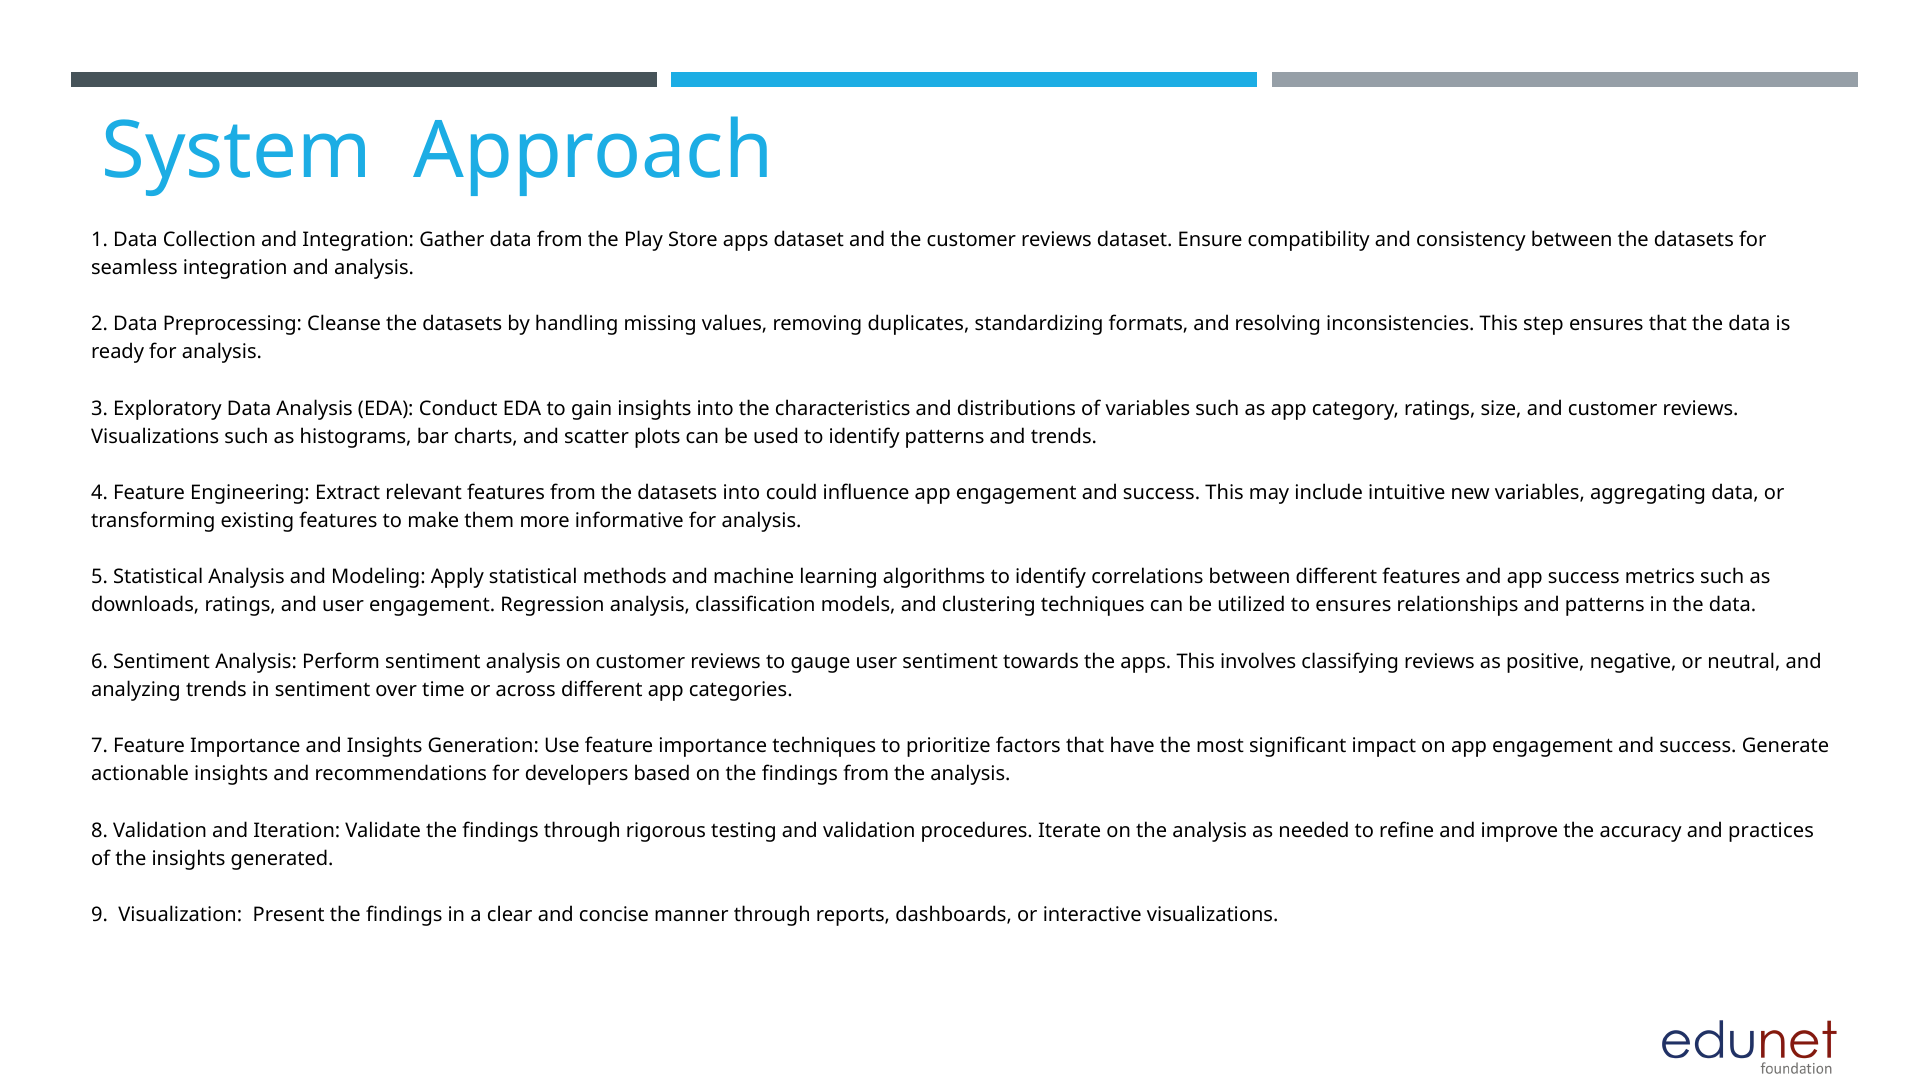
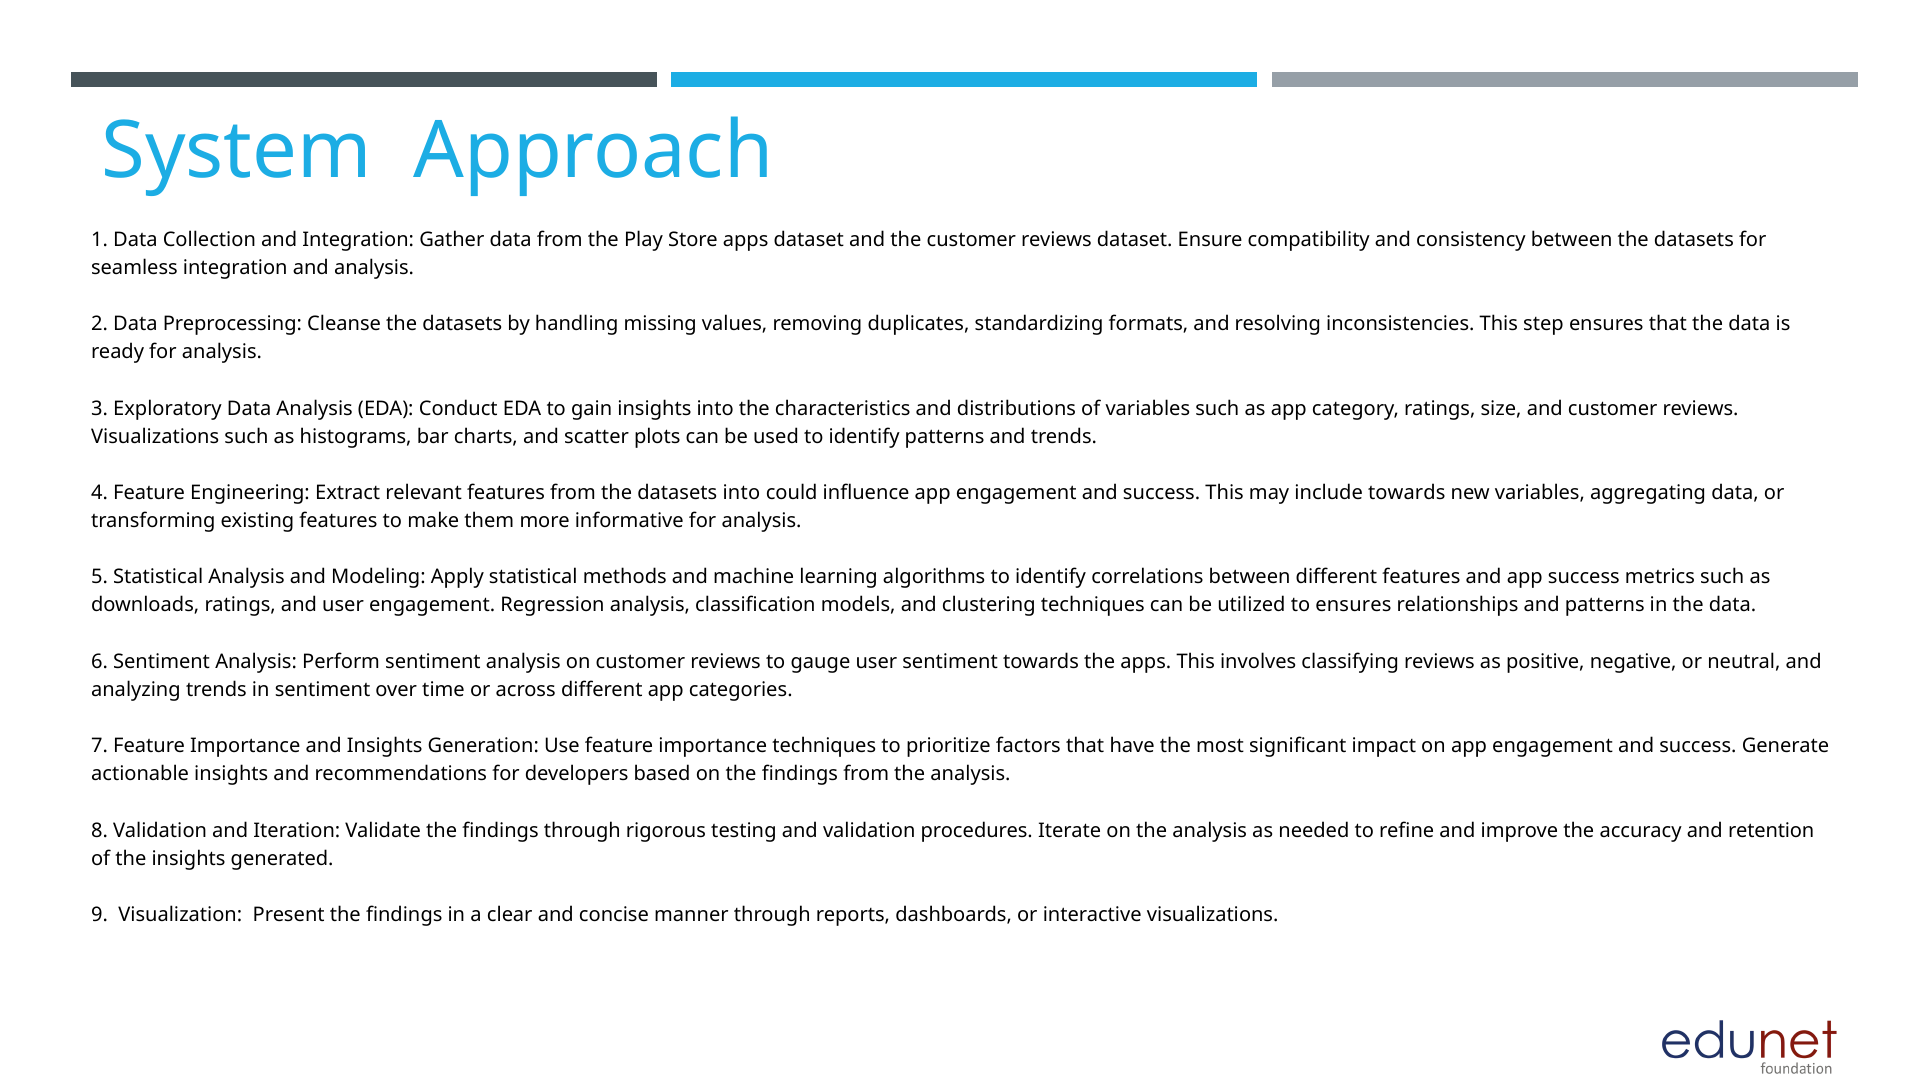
include intuitive: intuitive -> towards (1407, 493)
practices: practices -> retention (1771, 830)
